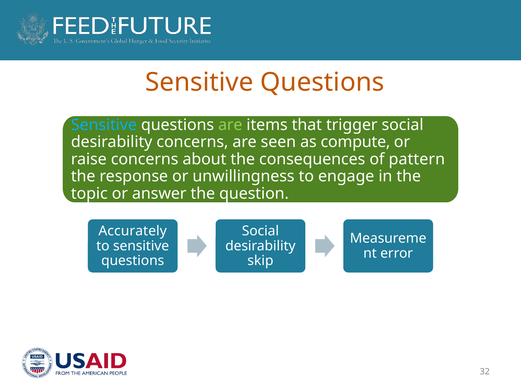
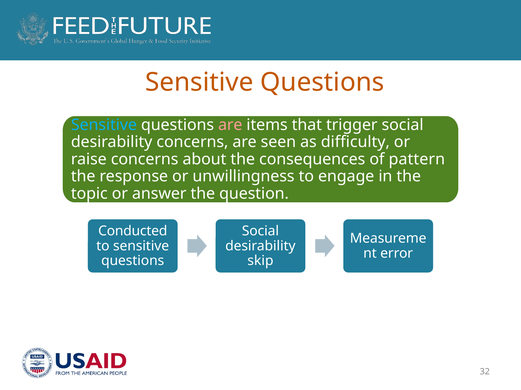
are colour: light green -> pink (230, 125)
compute: compute -> difficulty (355, 142)
Accurately: Accurately -> Conducted (133, 231)
